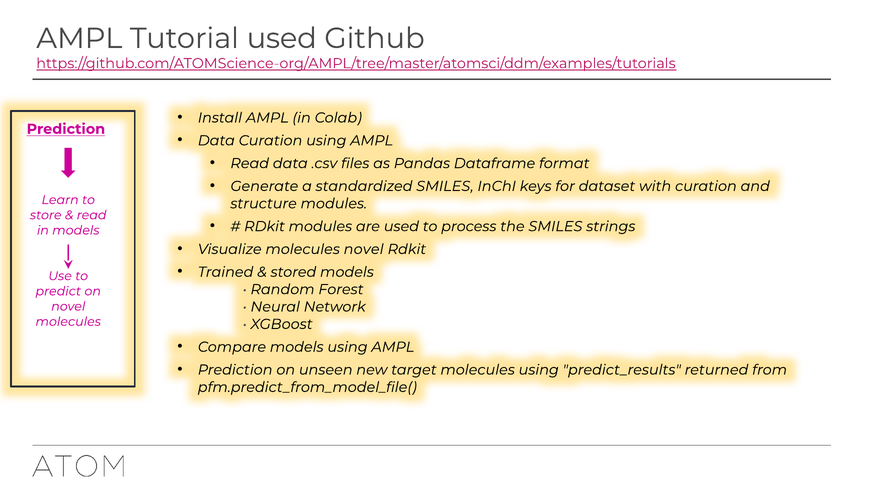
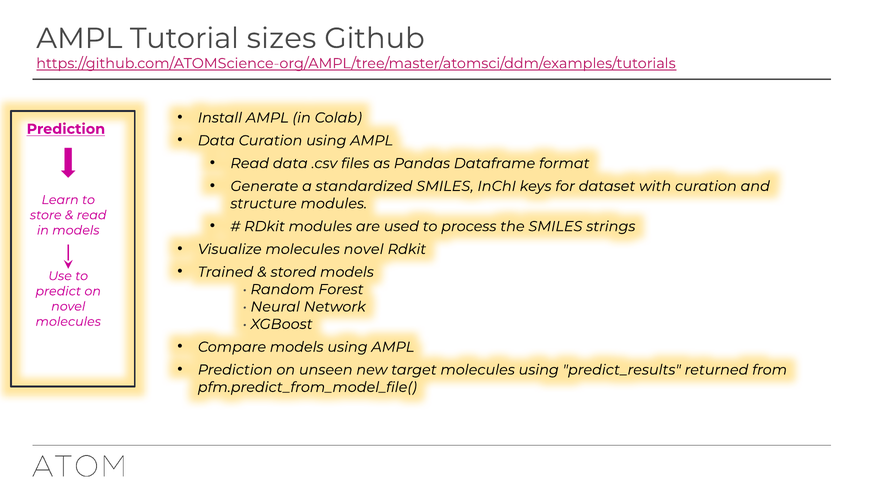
Tutorial used: used -> sizes (281, 38)
